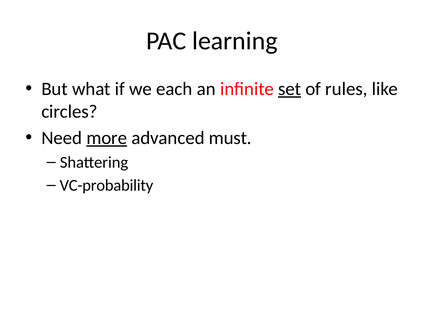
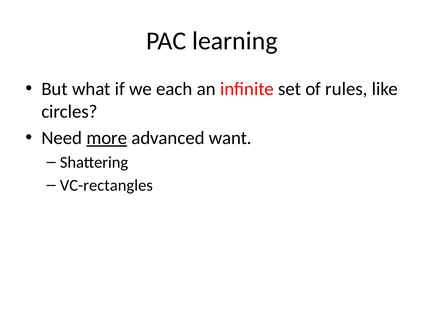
set underline: present -> none (290, 89)
must: must -> want (230, 138)
VC-probability: VC-probability -> VC-rectangles (106, 185)
